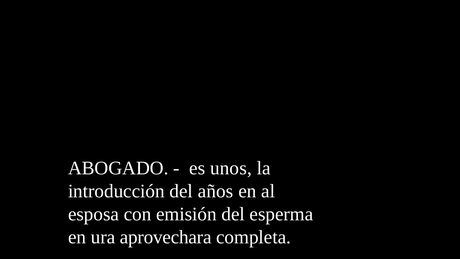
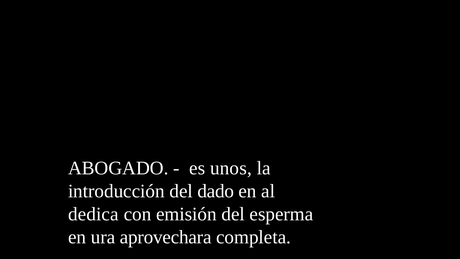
años: años -> dado (216, 191)
esposa: esposa -> dedica (93, 214)
